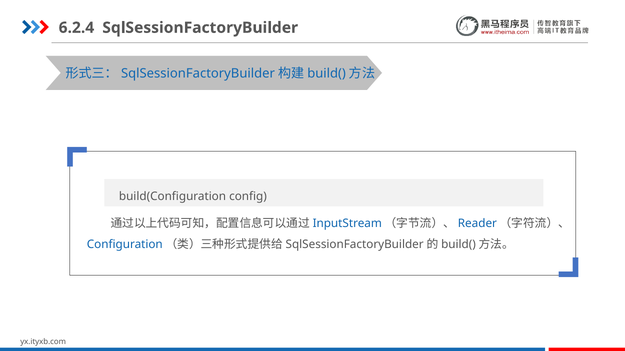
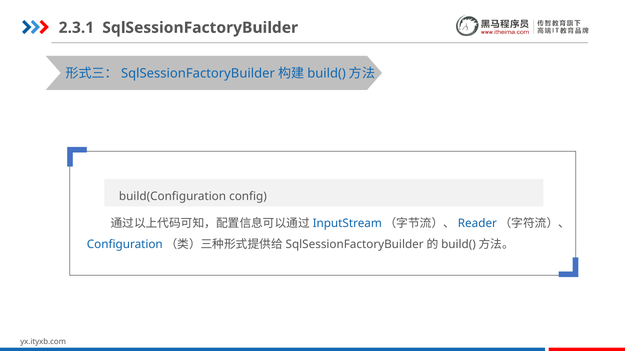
6.2.4: 6.2.4 -> 2.3.1 (76, 28)
